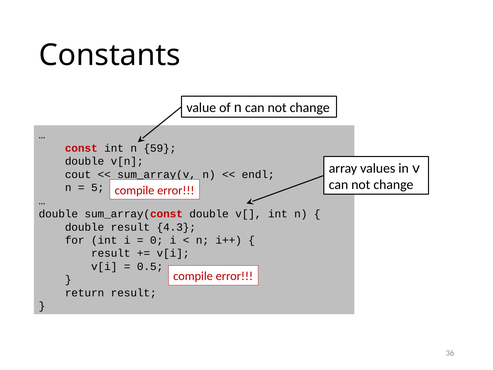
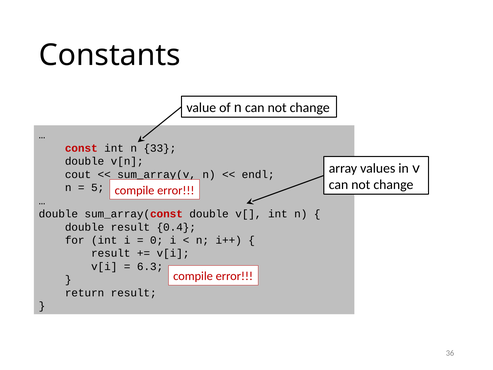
59: 59 -> 33 (160, 148)
4.3: 4.3 -> 0.4 (176, 227)
0.5: 0.5 -> 6.3 (150, 266)
